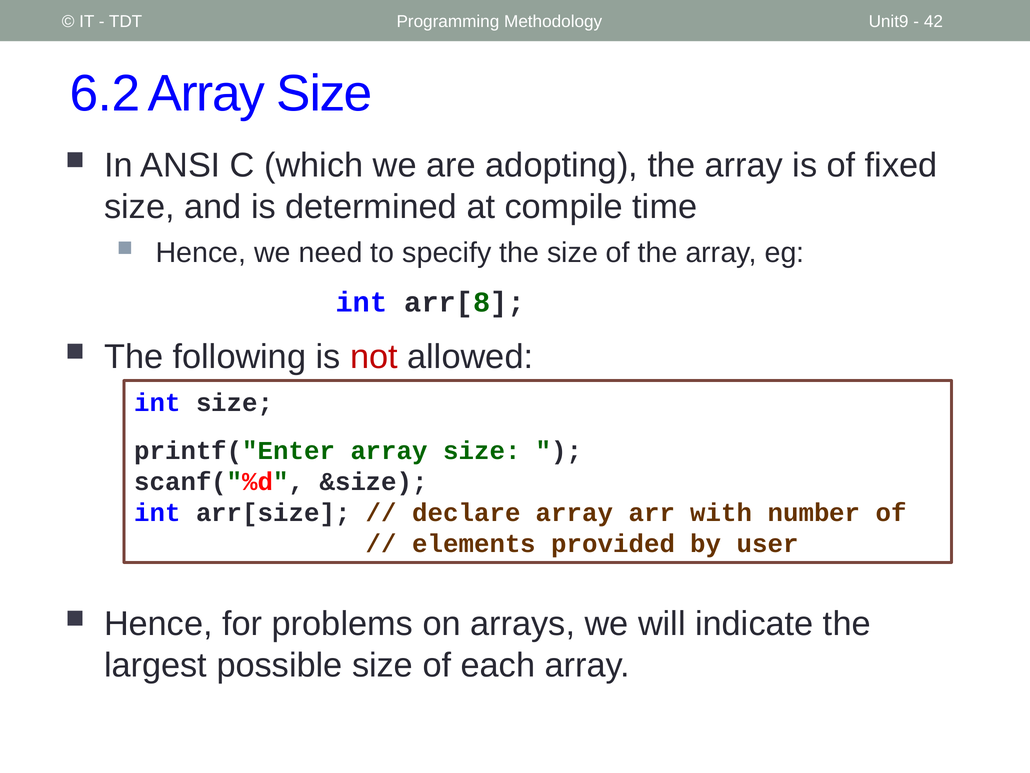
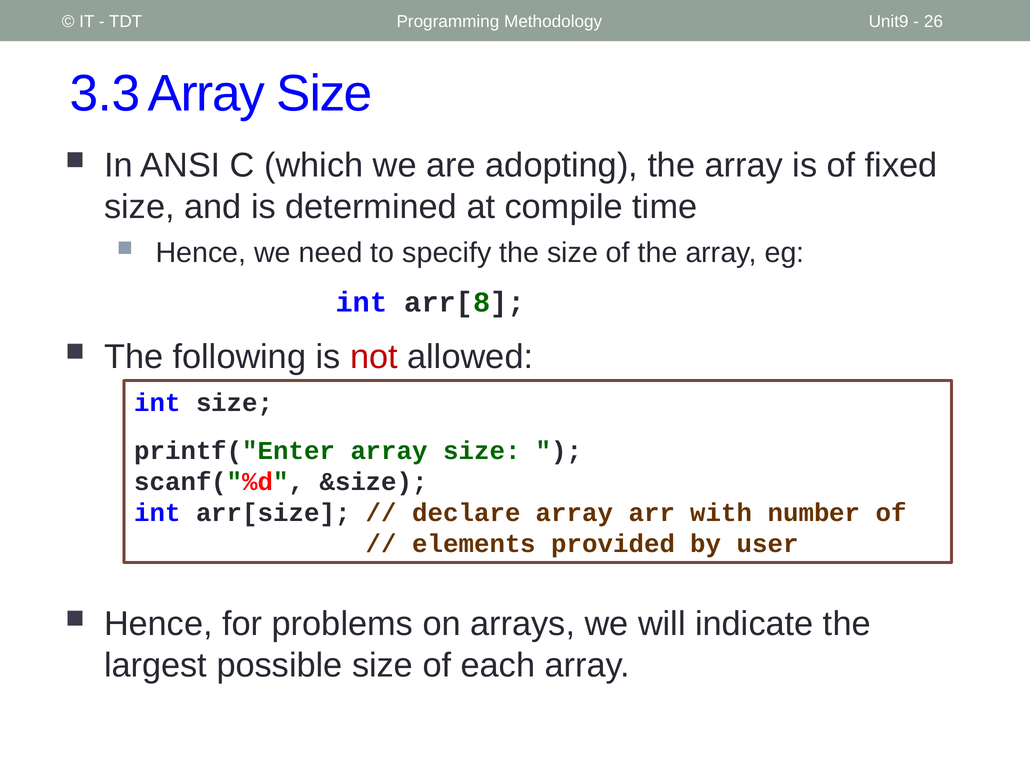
42: 42 -> 26 (933, 22)
6.2: 6.2 -> 3.3 (105, 94)
